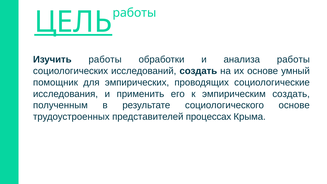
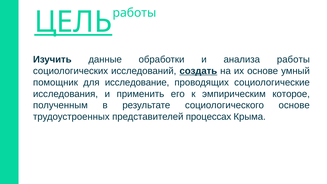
Изучить работы: работы -> данные (105, 59)
создать underline: none -> present (198, 71)
эмпирических: эмпирических -> исследование (137, 82)
эмпирическим создать: создать -> которое (291, 94)
